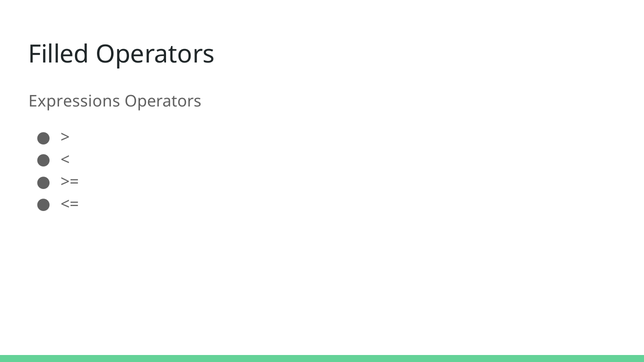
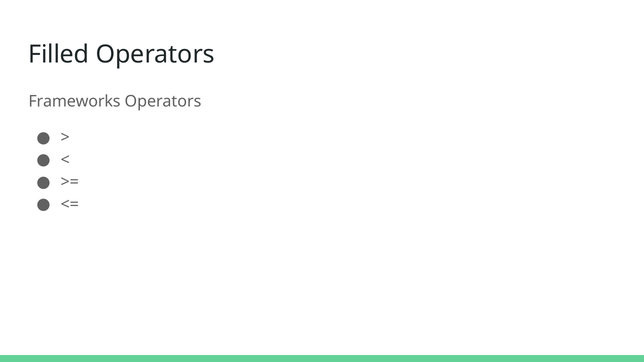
Expressions: Expressions -> Frameworks (74, 101)
